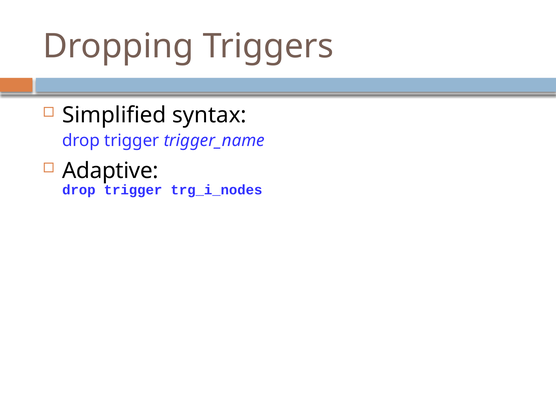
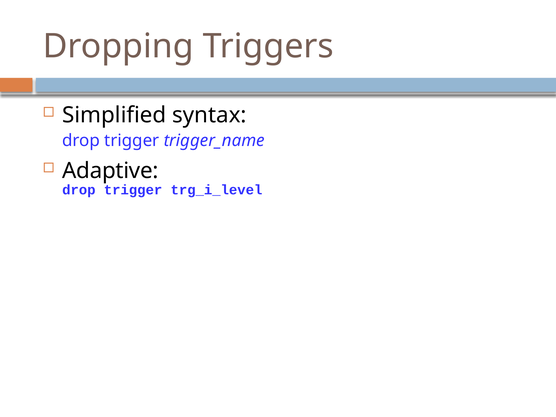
trg_i_nodes: trg_i_nodes -> trg_i_level (216, 190)
